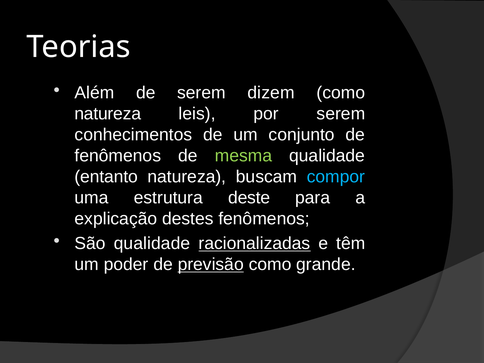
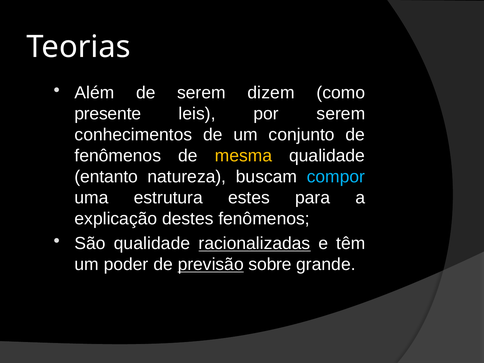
natureza: natureza -> presente (108, 114)
mesma colour: light green -> yellow (243, 156)
deste: deste -> estes (249, 198)
previsão como: como -> sobre (270, 264)
